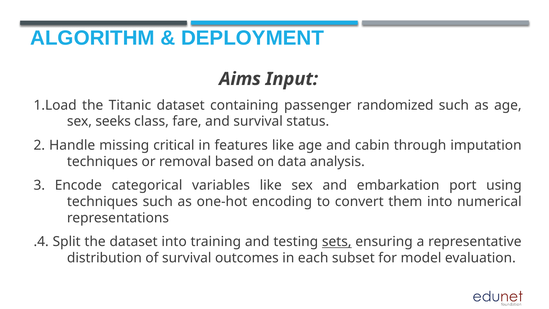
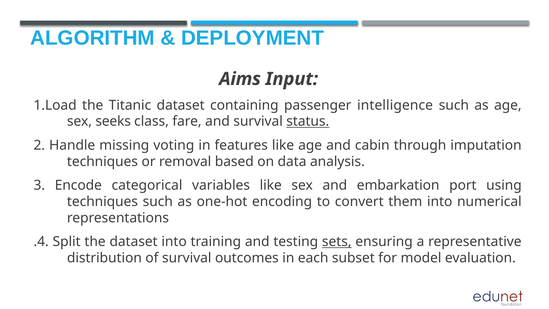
randomized: randomized -> intelligence (395, 105)
status underline: none -> present (308, 121)
critical: critical -> voting (174, 145)
